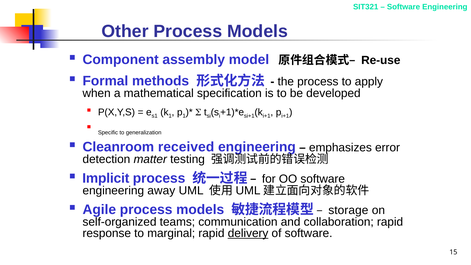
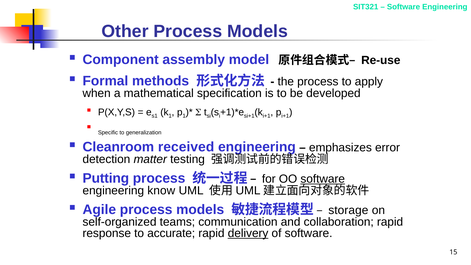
Implicit: Implicit -> Putting (106, 178)
software underline: none -> present (323, 179)
away: away -> know (161, 191)
marginal: marginal -> accurate (171, 233)
